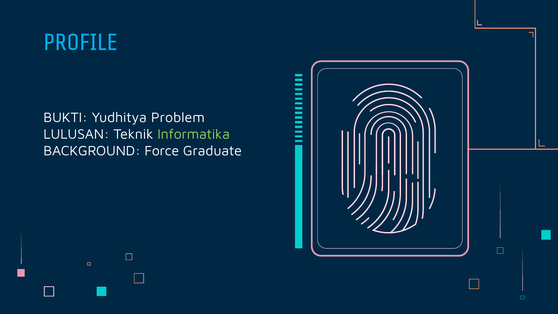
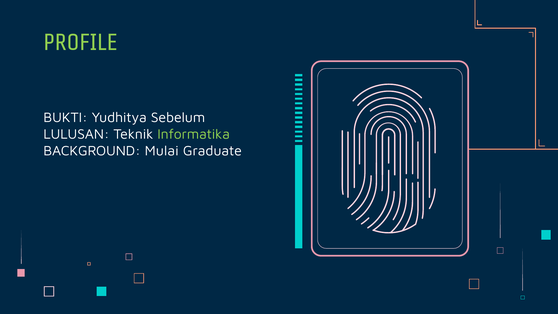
PROFILE colour: light blue -> light green (81, 42)
Problem: Problem -> Sebelum (178, 117)
Force: Force -> Mulai (162, 151)
